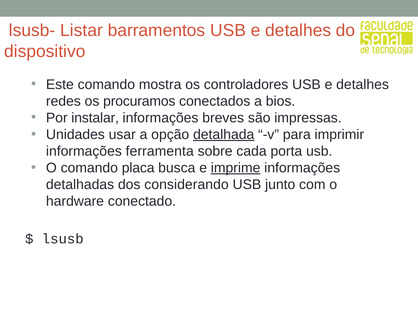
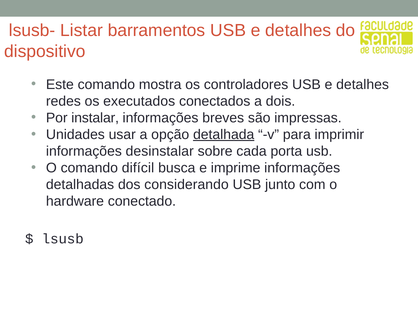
procuramos: procuramos -> executados (139, 101)
bios: bios -> dois (281, 101)
ferramenta: ferramenta -> desinstalar (160, 151)
placa: placa -> difícil (138, 168)
imprime underline: present -> none (236, 168)
